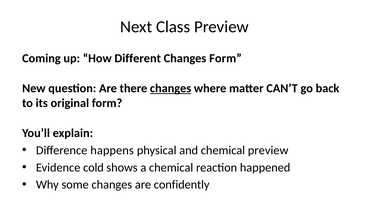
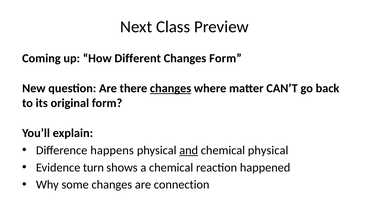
and underline: none -> present (189, 151)
chemical preview: preview -> physical (268, 151)
cold: cold -> turn (93, 168)
confidently: confidently -> connection (182, 185)
